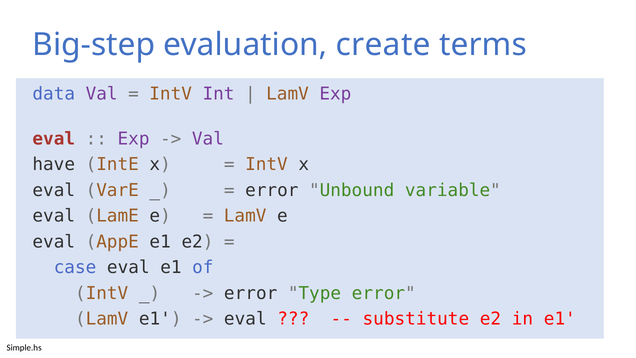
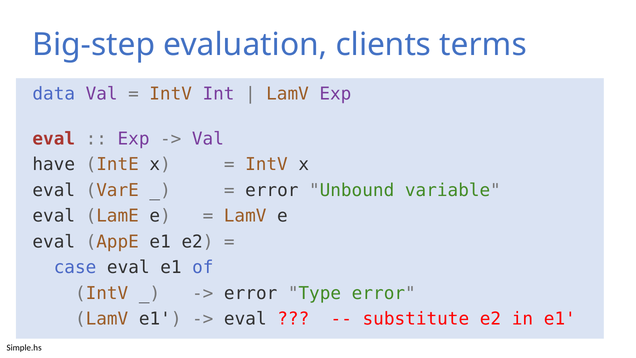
create: create -> clients (383, 45)
